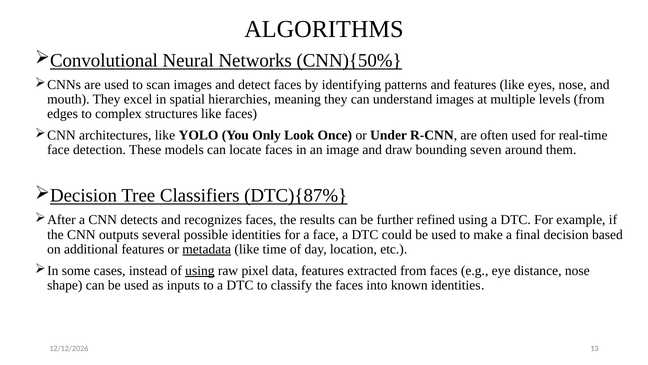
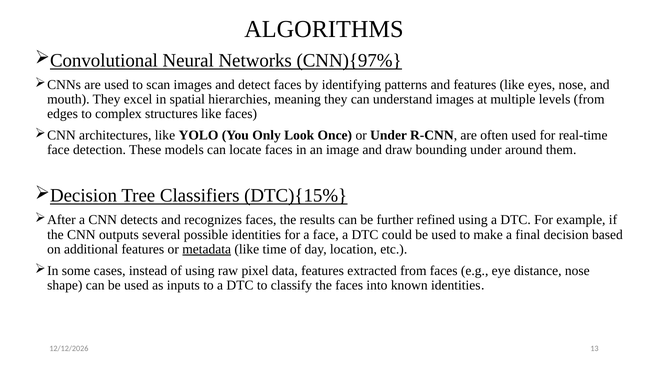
CNN){50%: CNN){50% -> CNN){97% (349, 60)
bounding seven: seven -> under (486, 150)
DTC){87%: DTC){87% -> DTC){15% (296, 195)
using underline: present -> none (200, 270)
